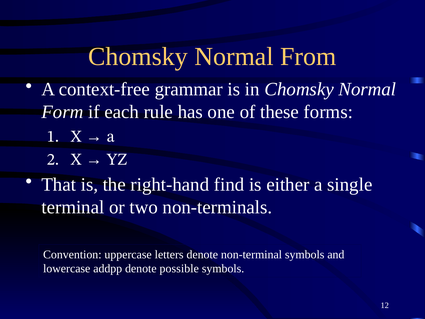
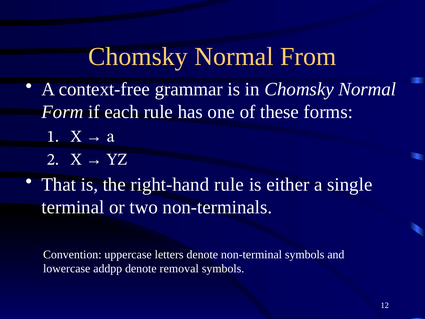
right-hand find: find -> rule (229, 185)
possible: possible -> removal (179, 269)
